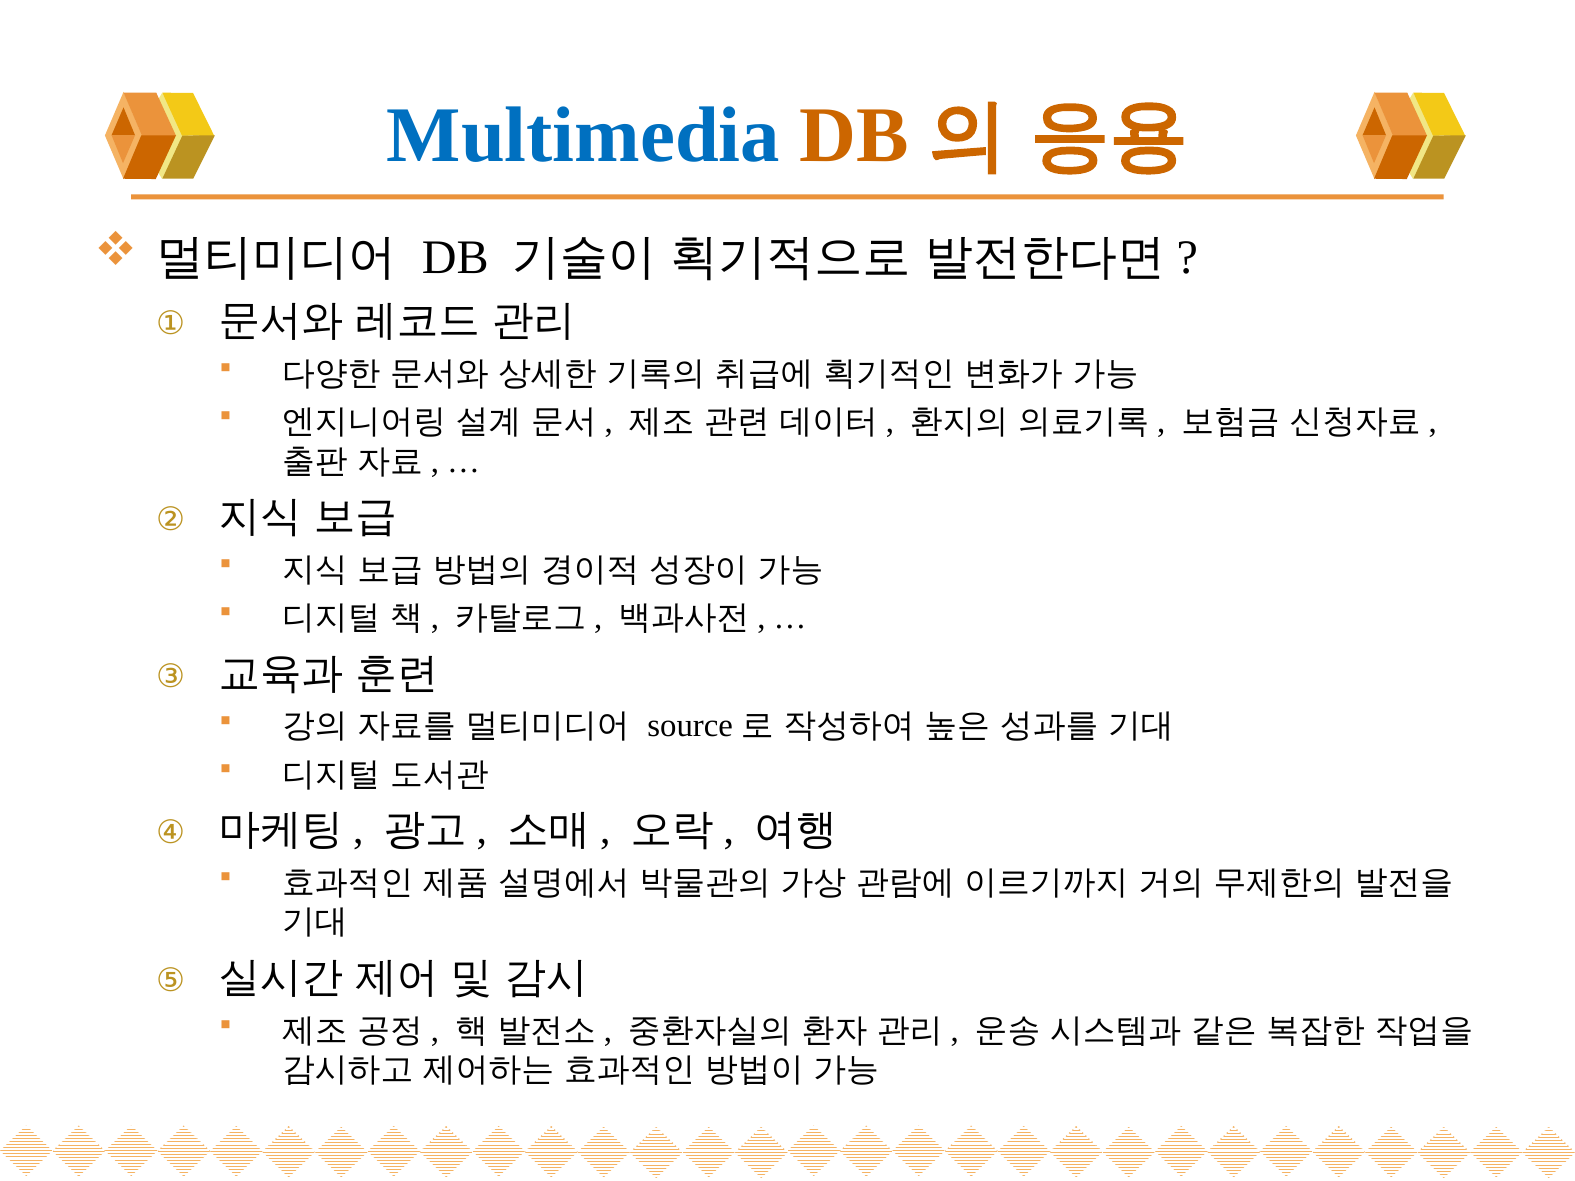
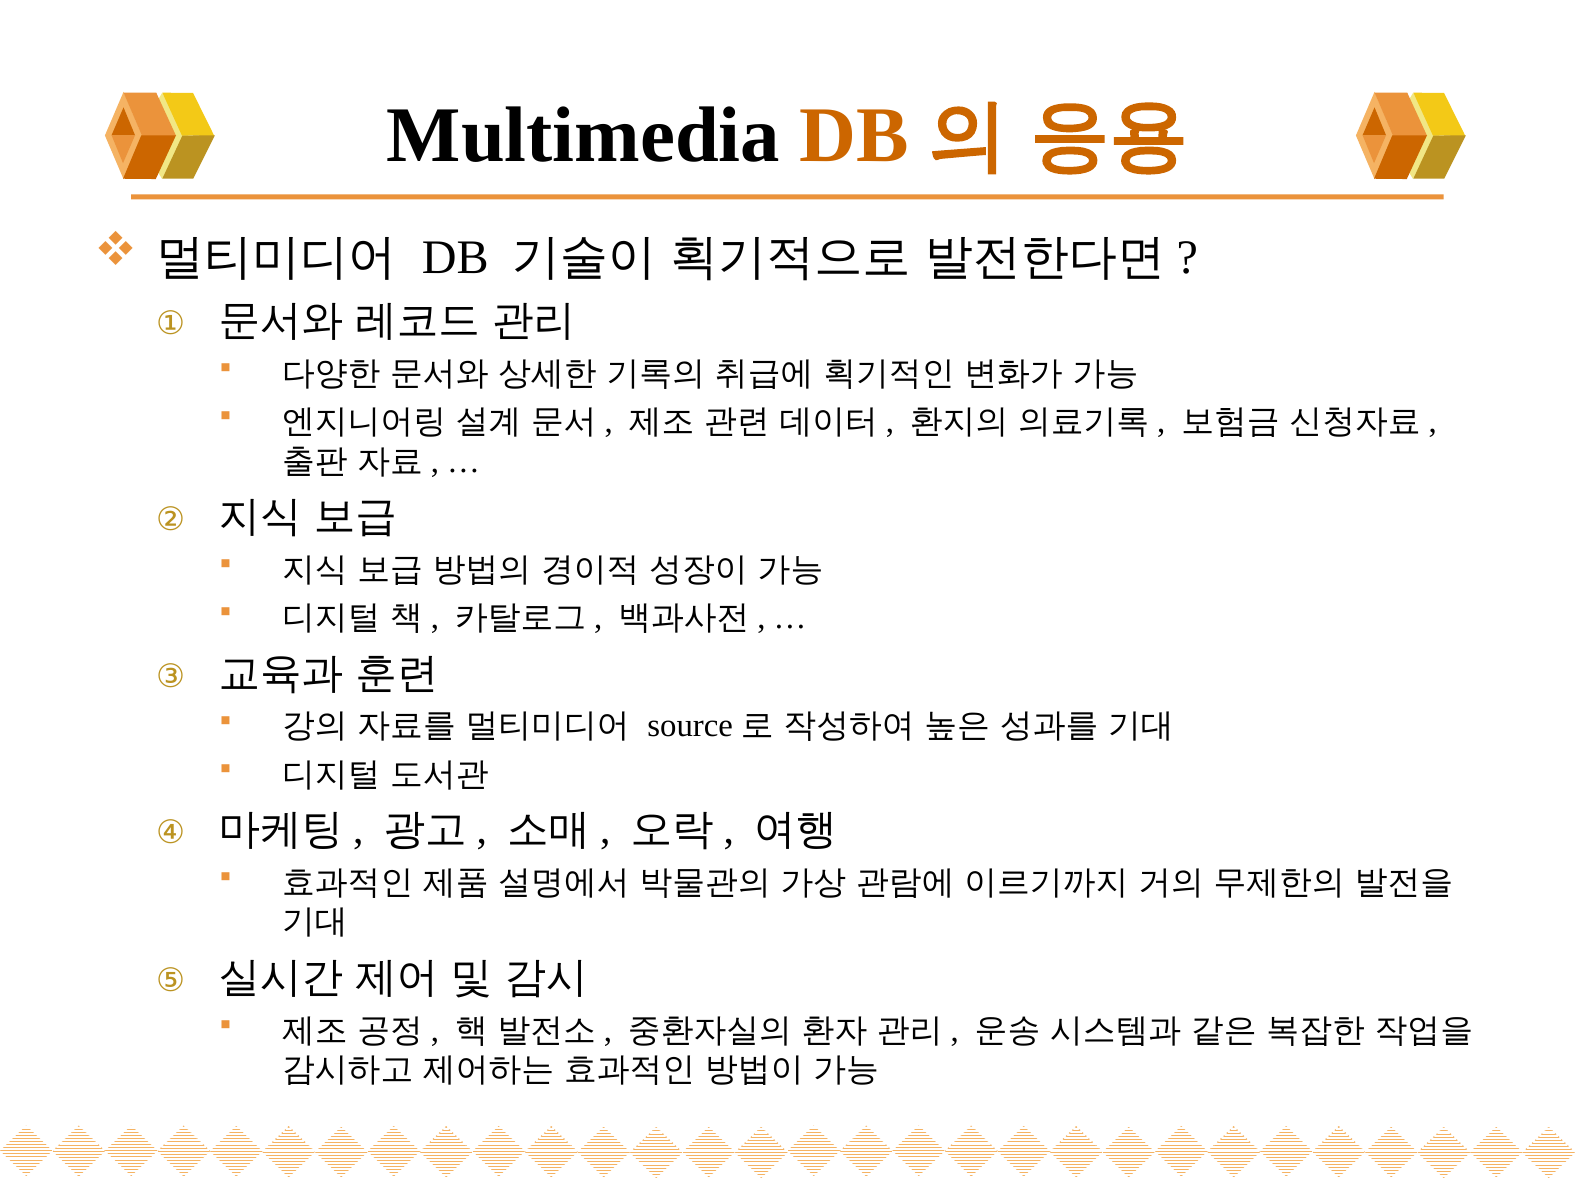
Multimedia colour: blue -> black (584, 136)
